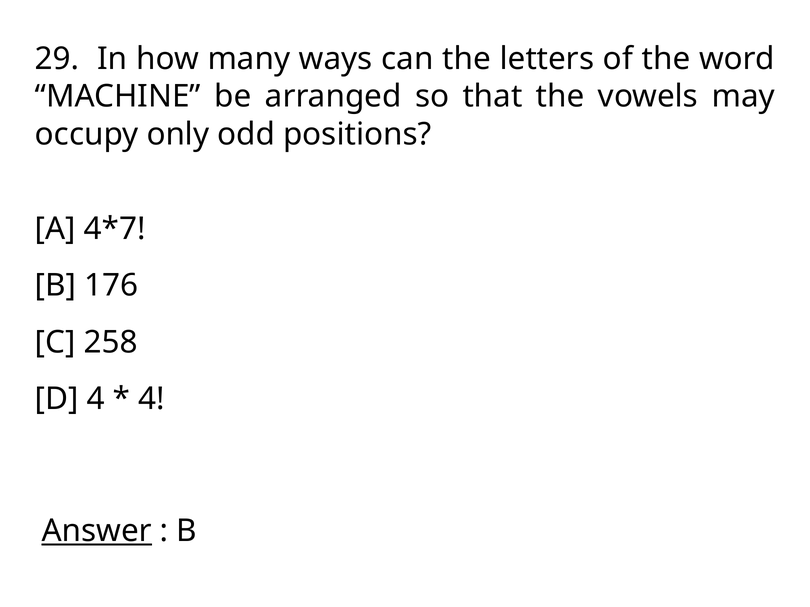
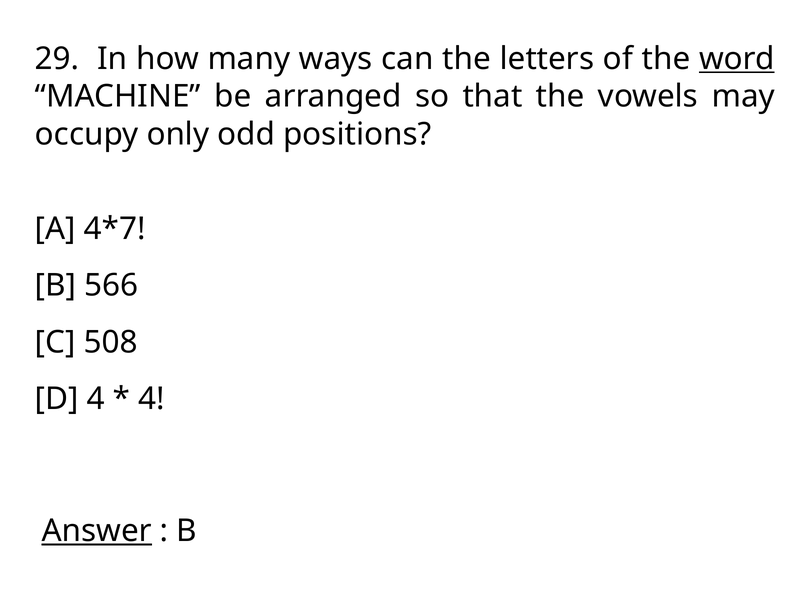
word underline: none -> present (737, 59)
176: 176 -> 566 (111, 286)
258: 258 -> 508 (111, 342)
